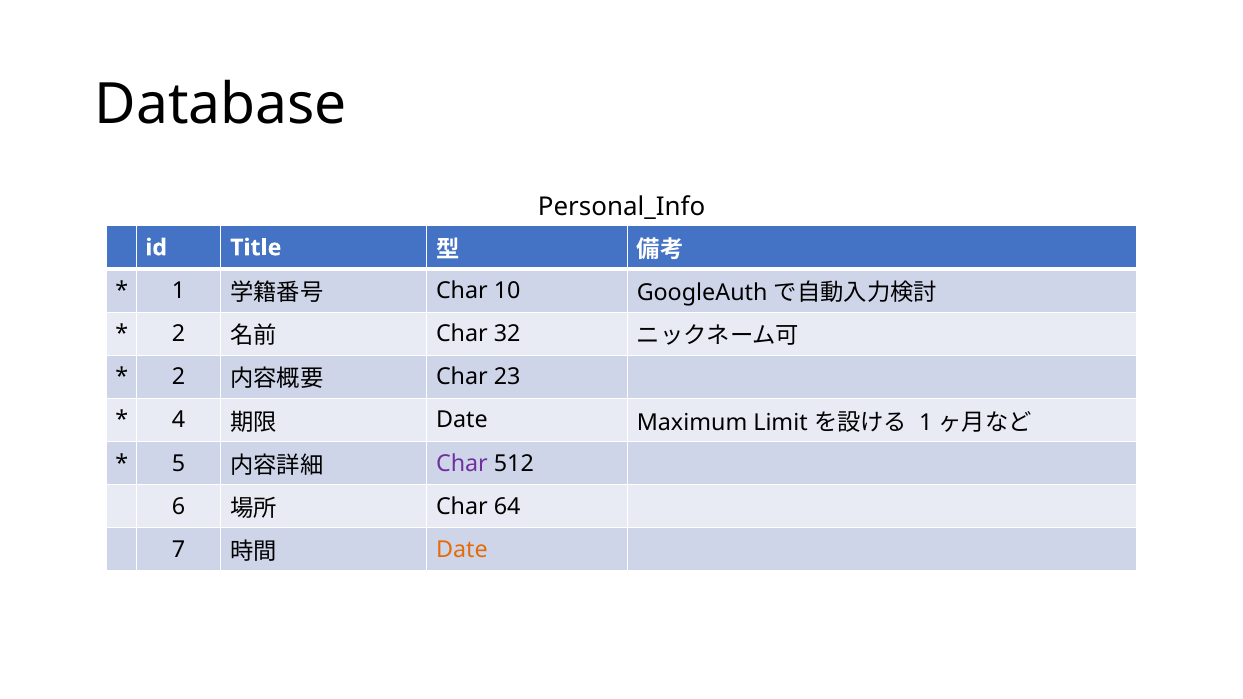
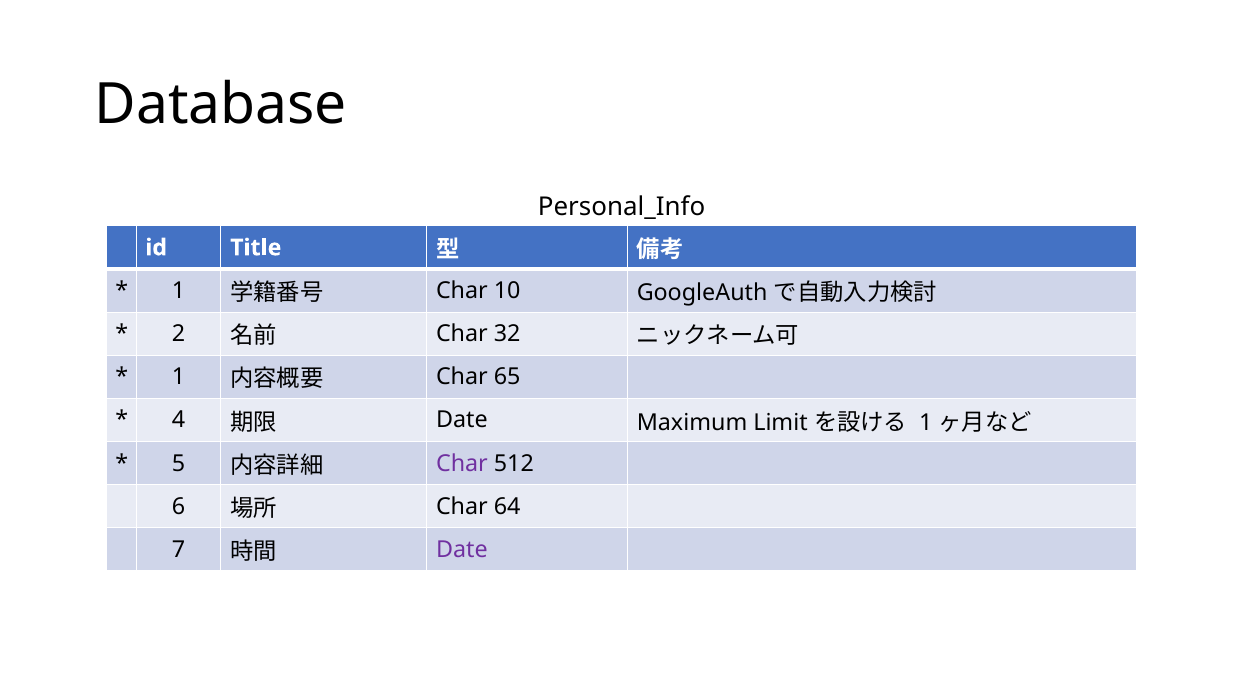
2: 2 -> 1 (179, 377)
23: 23 -> 65 (507, 377)
Date colour: orange -> purple (462, 550)
